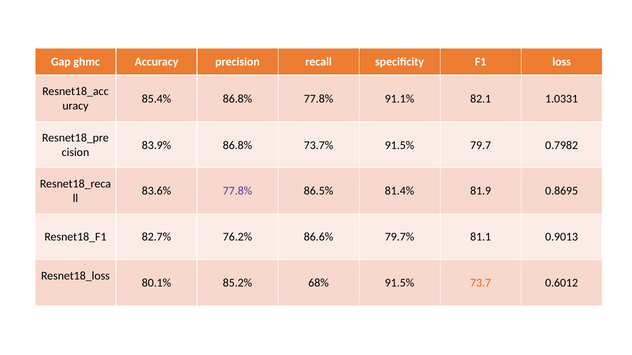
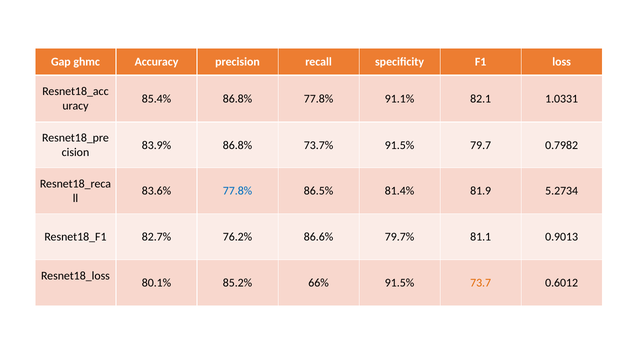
77.8% colour: purple -> blue (238, 191)
0.8695: 0.8695 -> 5.2734 (562, 191)
68%: 68% -> 66% (319, 283)
